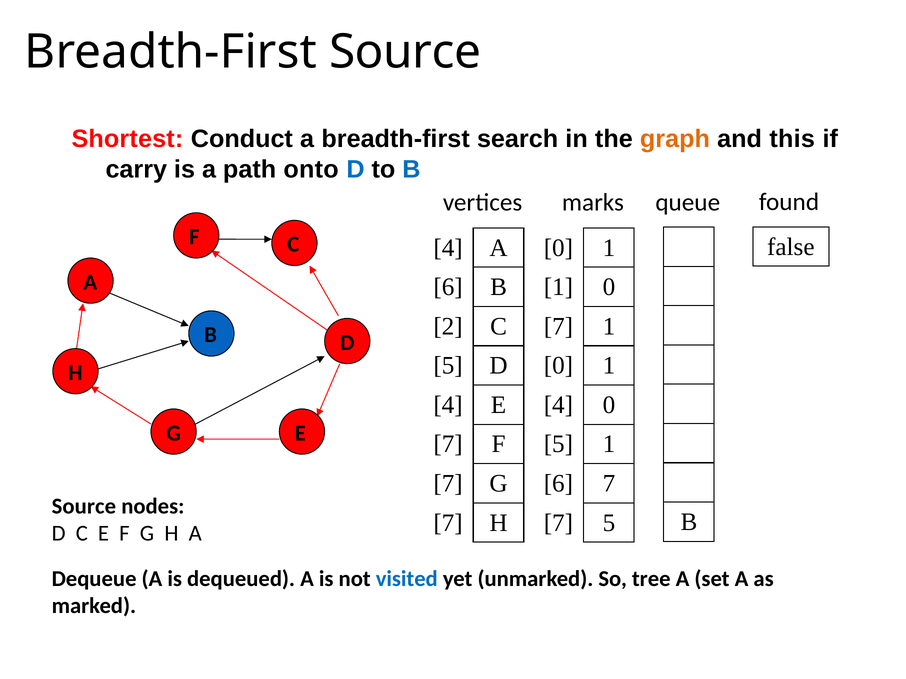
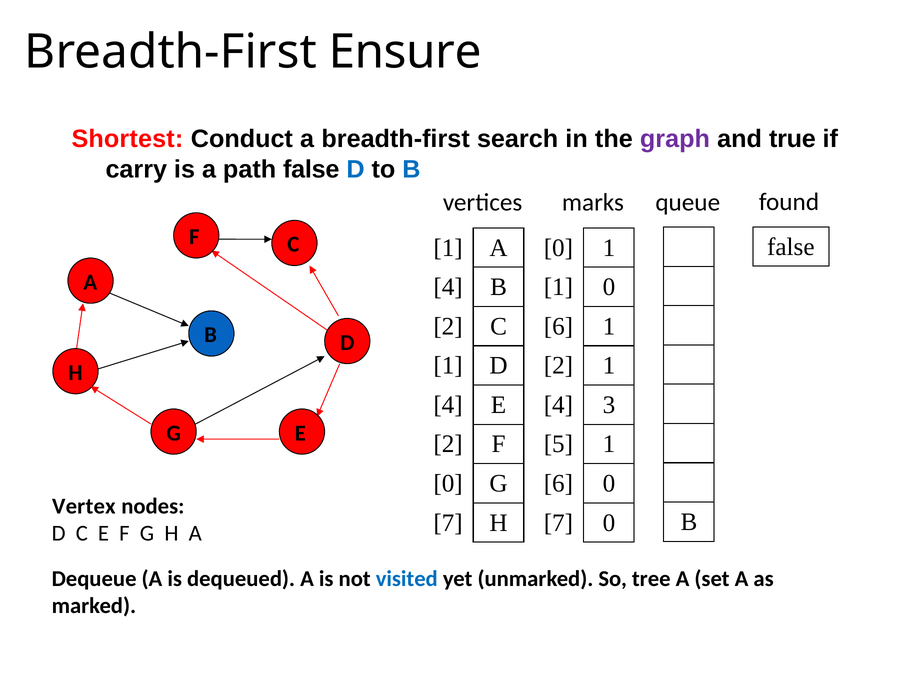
Breadth-First Source: Source -> Ensure (405, 52)
graph colour: orange -> purple (675, 139)
this: this -> true (792, 139)
path onto: onto -> false (311, 169)
4: 4 -> 1 (448, 248)
6: 6 -> 4 (448, 287)
7: 7 -> 6 (558, 327)
5: 5 -> 1 (448, 366)
0: 0 -> 2 (558, 366)
4 0: 0 -> 3 (609, 405)
7: 7 -> 2 (448, 444)
7: 7 -> 0 (448, 484)
6 7: 7 -> 0 (609, 484)
Source: Source -> Vertex (84, 507)
7 5: 5 -> 0 (609, 523)
